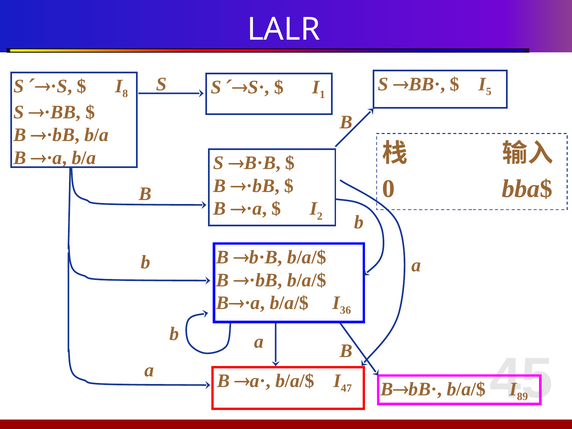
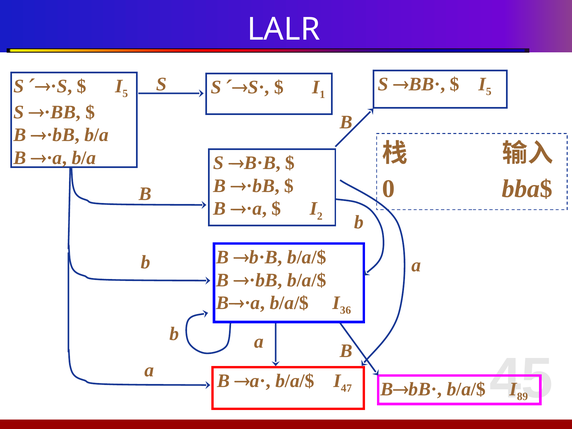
8: 8 -> 5 (125, 93)
